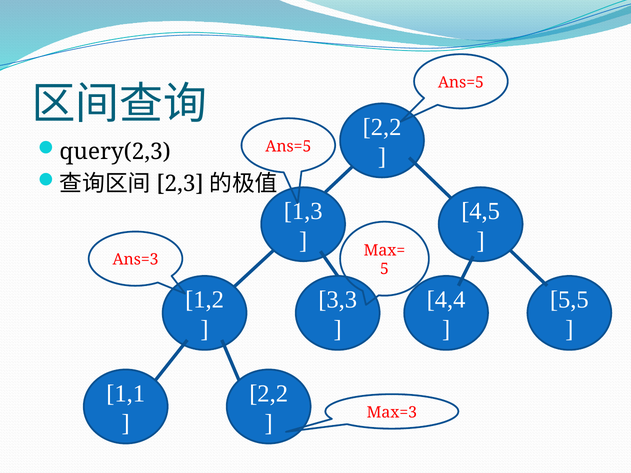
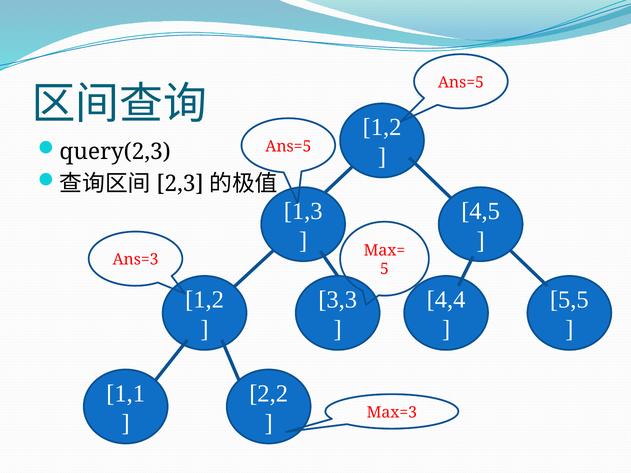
2,2: 2,2 -> 1,2 (382, 127)
